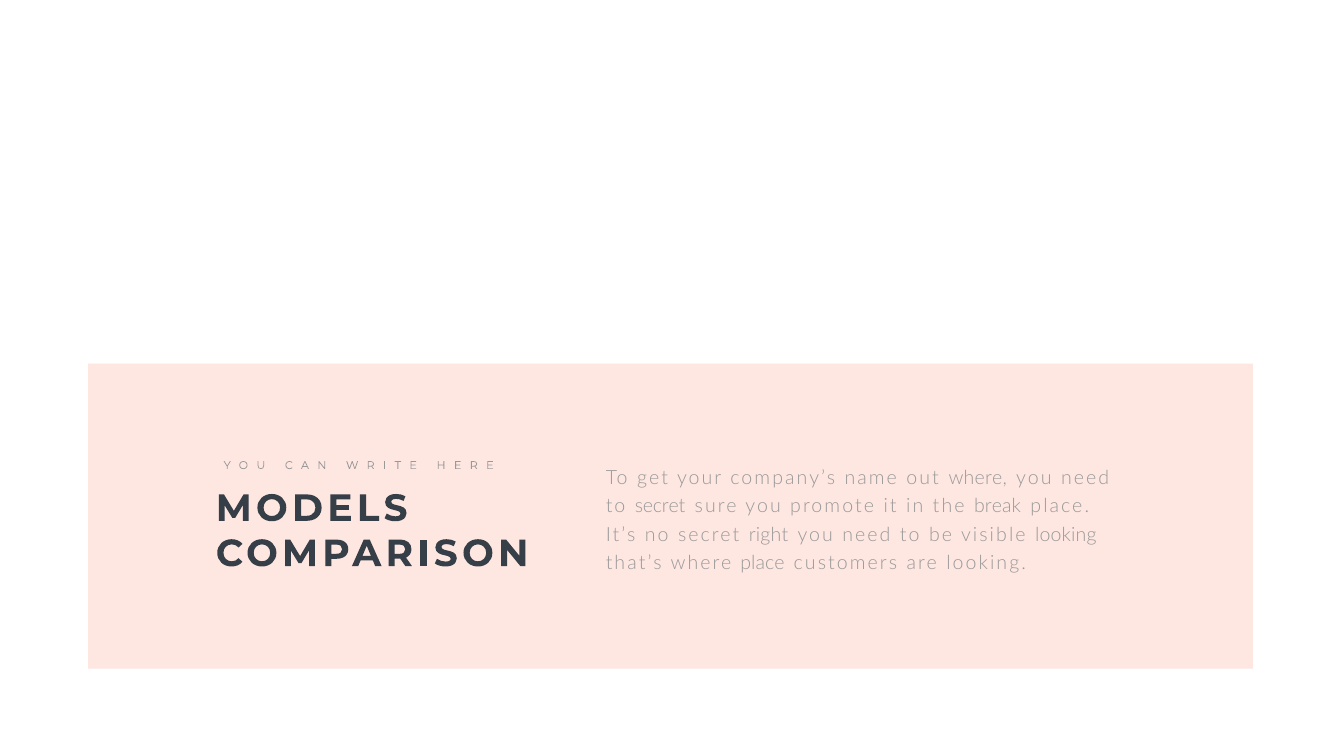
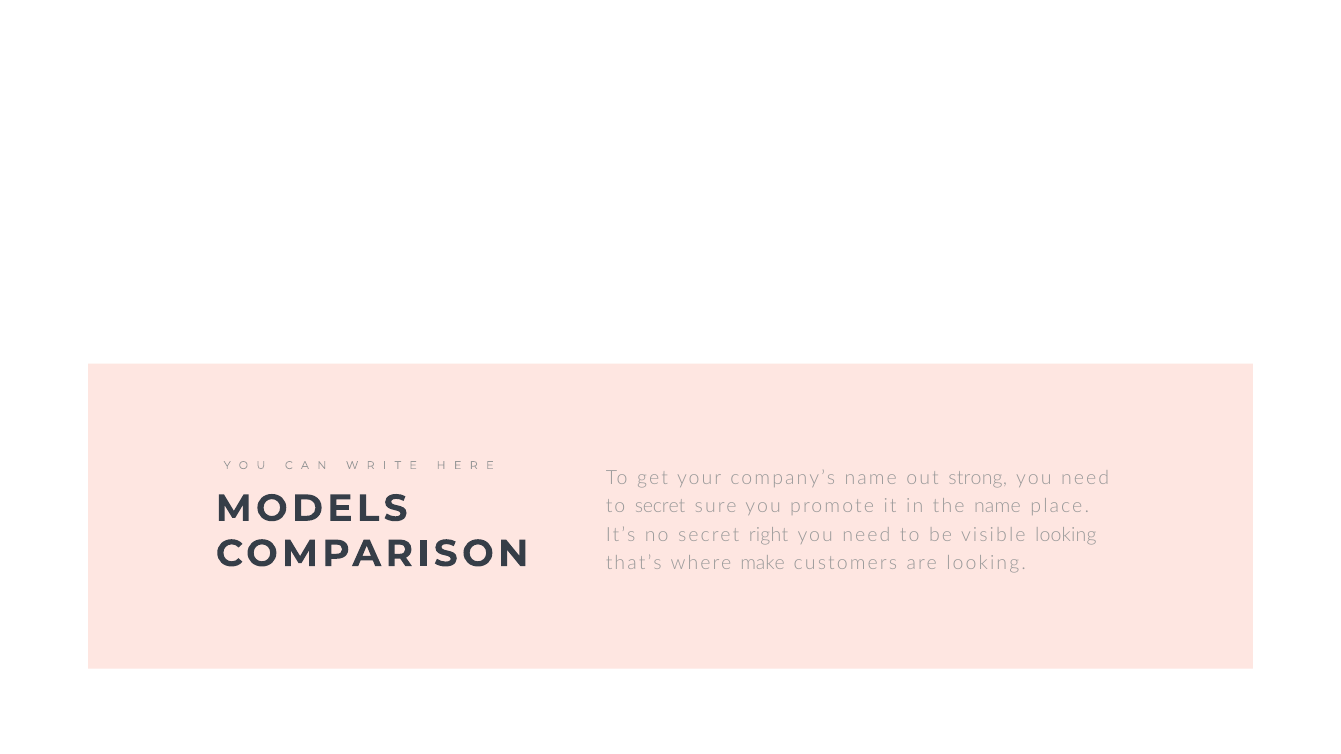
out where: where -> strong (978, 478)
the break: break -> name (997, 507)
where place: place -> make (763, 564)
